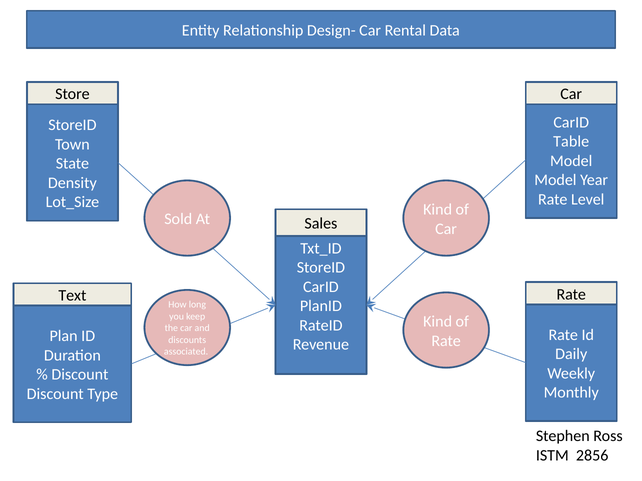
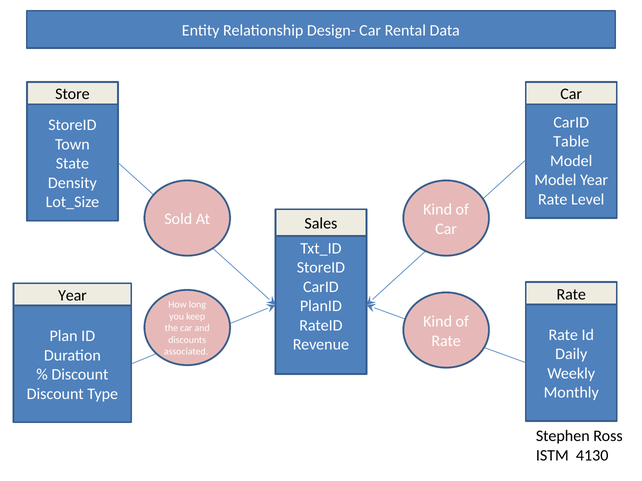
Text: Text -> Year (72, 296)
2856: 2856 -> 4130 (592, 456)
